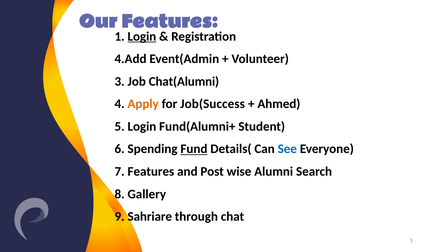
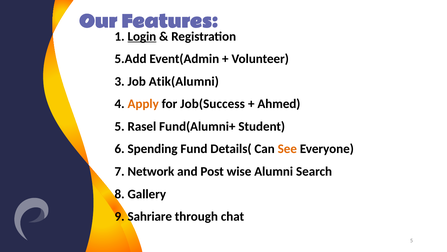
4.Add: 4.Add -> 5.Add (131, 59)
Chat(Alumni: Chat(Alumni -> Atik(Alumni (184, 81)
5 Login: Login -> Rasel (142, 126)
Fund underline: present -> none (194, 149)
See colour: blue -> orange (287, 149)
7 Features: Features -> Network (151, 171)
